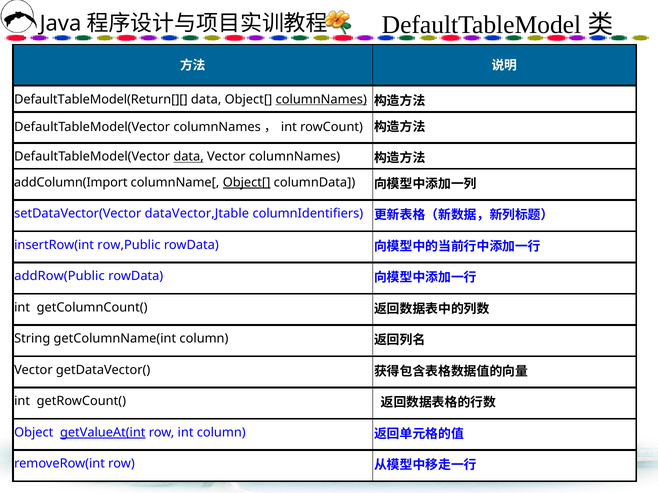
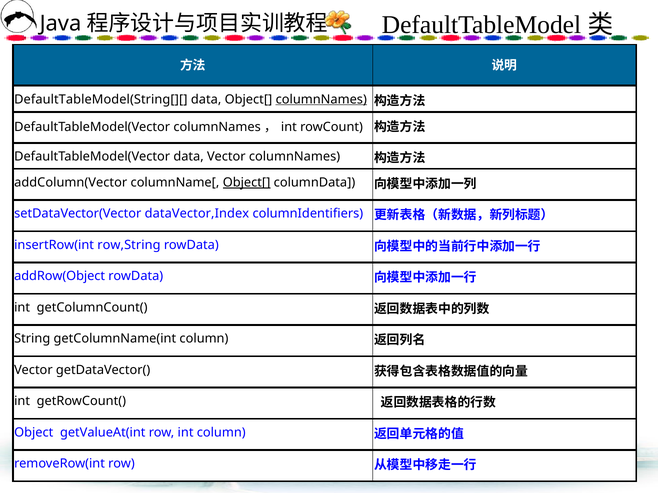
DefaultTableModel(Return[][: DefaultTableModel(Return[][ -> DefaultTableModel(String[][ (101, 99)
data underline: present -> none (189, 157)
addColumn(Import: addColumn(Import -> addColumn(Vector (71, 183)
dataVector,Jtable: dataVector,Jtable -> dataVector,Index (197, 214)
row,Public: row,Public -> row,String (129, 245)
addRow(Public: addRow(Public -> addRow(Object (60, 276)
getValueAt(int underline: present -> none (103, 433)
